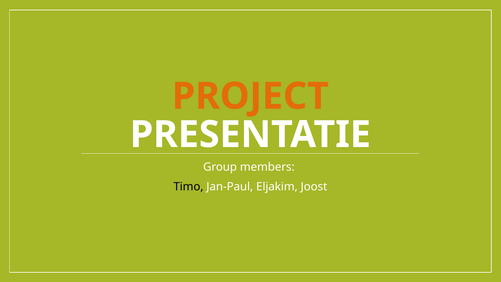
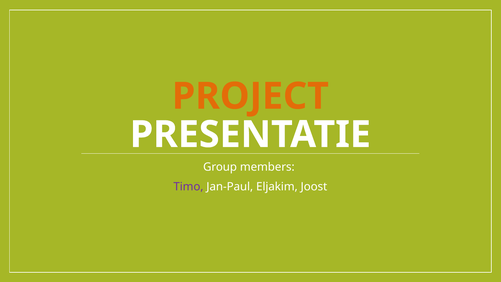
Timo colour: black -> purple (188, 187)
